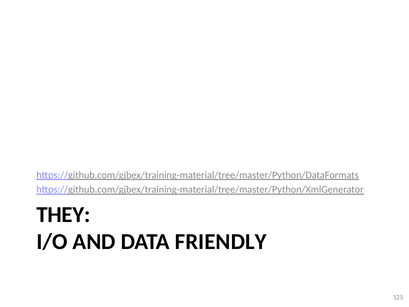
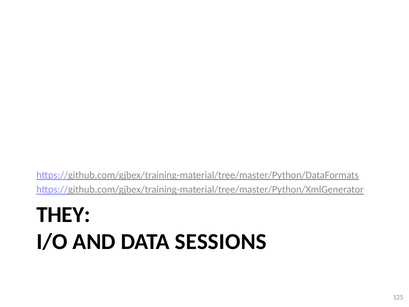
FRIENDLY: FRIENDLY -> SESSIONS (221, 242)
